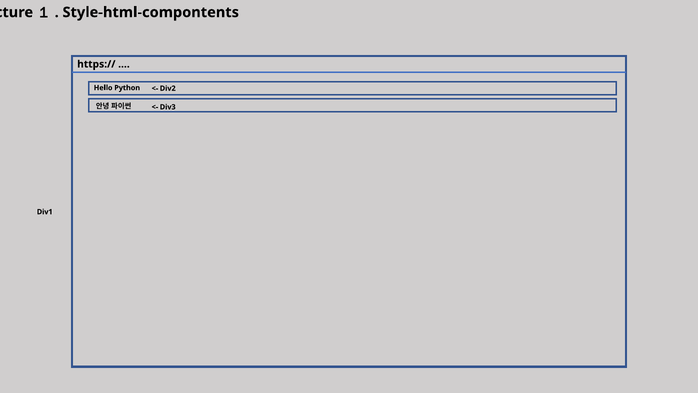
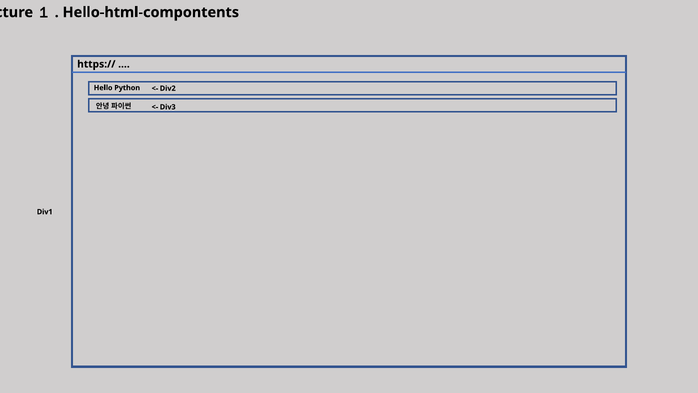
Style-html-compontents: Style-html-compontents -> Hello-html-compontents (151, 12)
